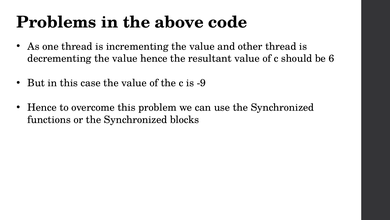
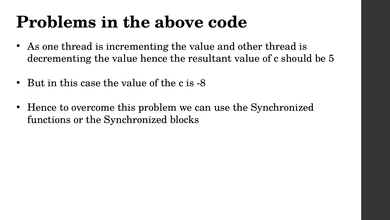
6: 6 -> 5 (331, 58)
-9: -9 -> -8 (201, 83)
